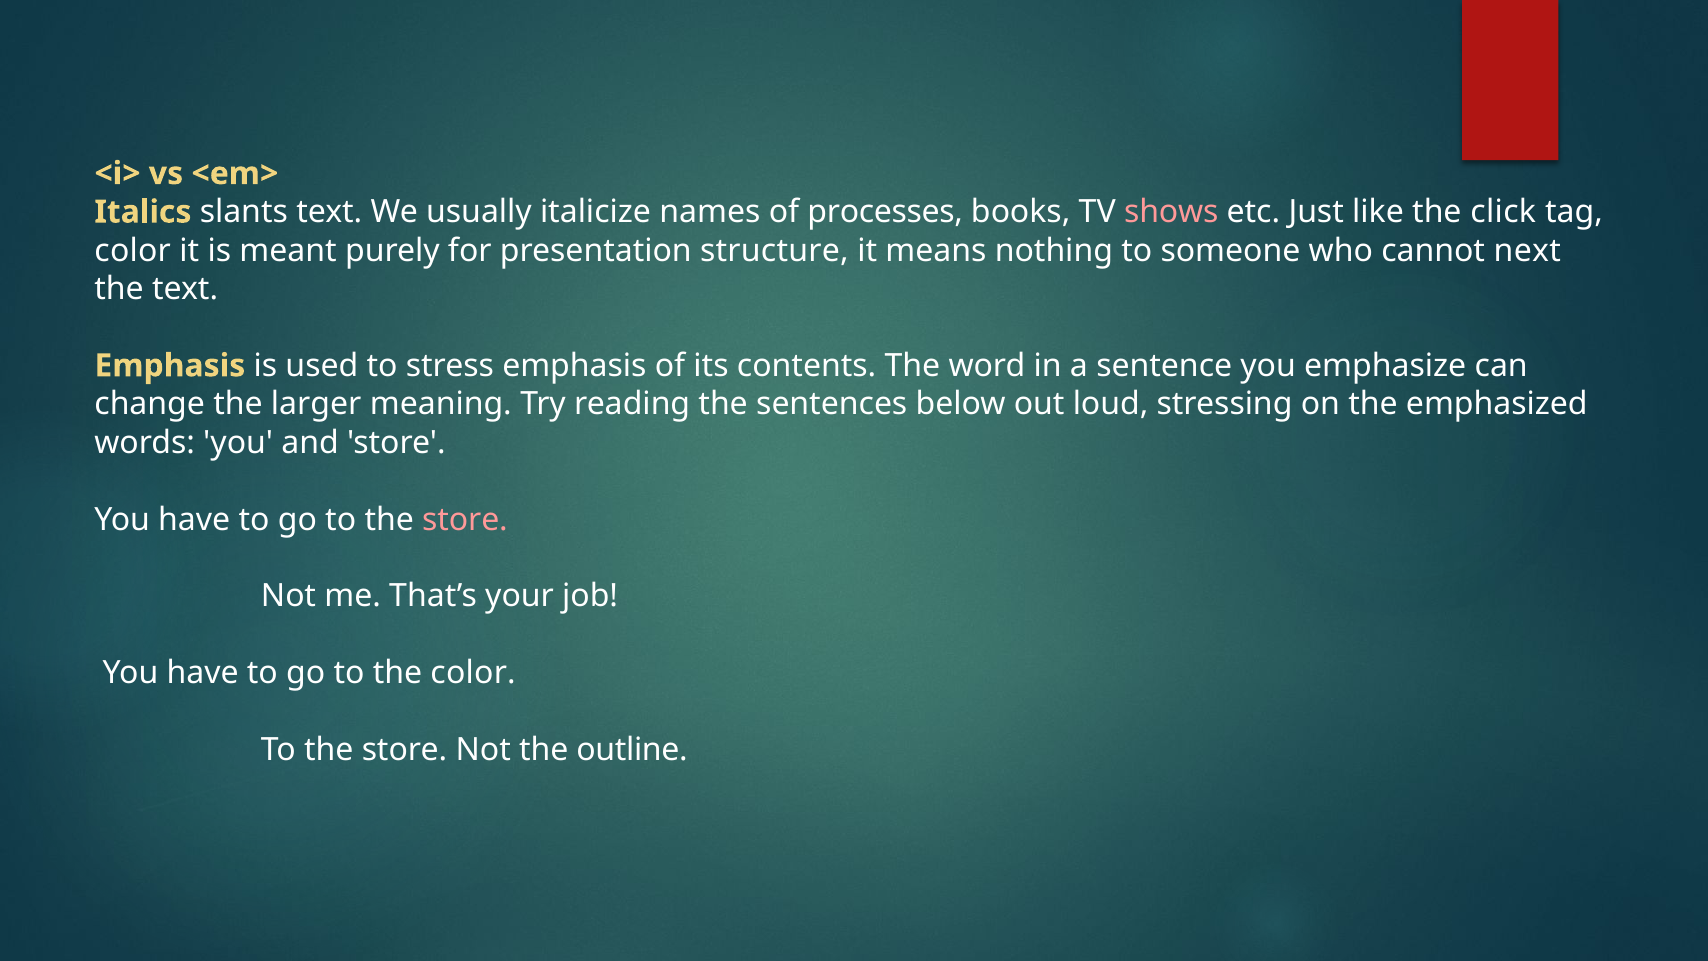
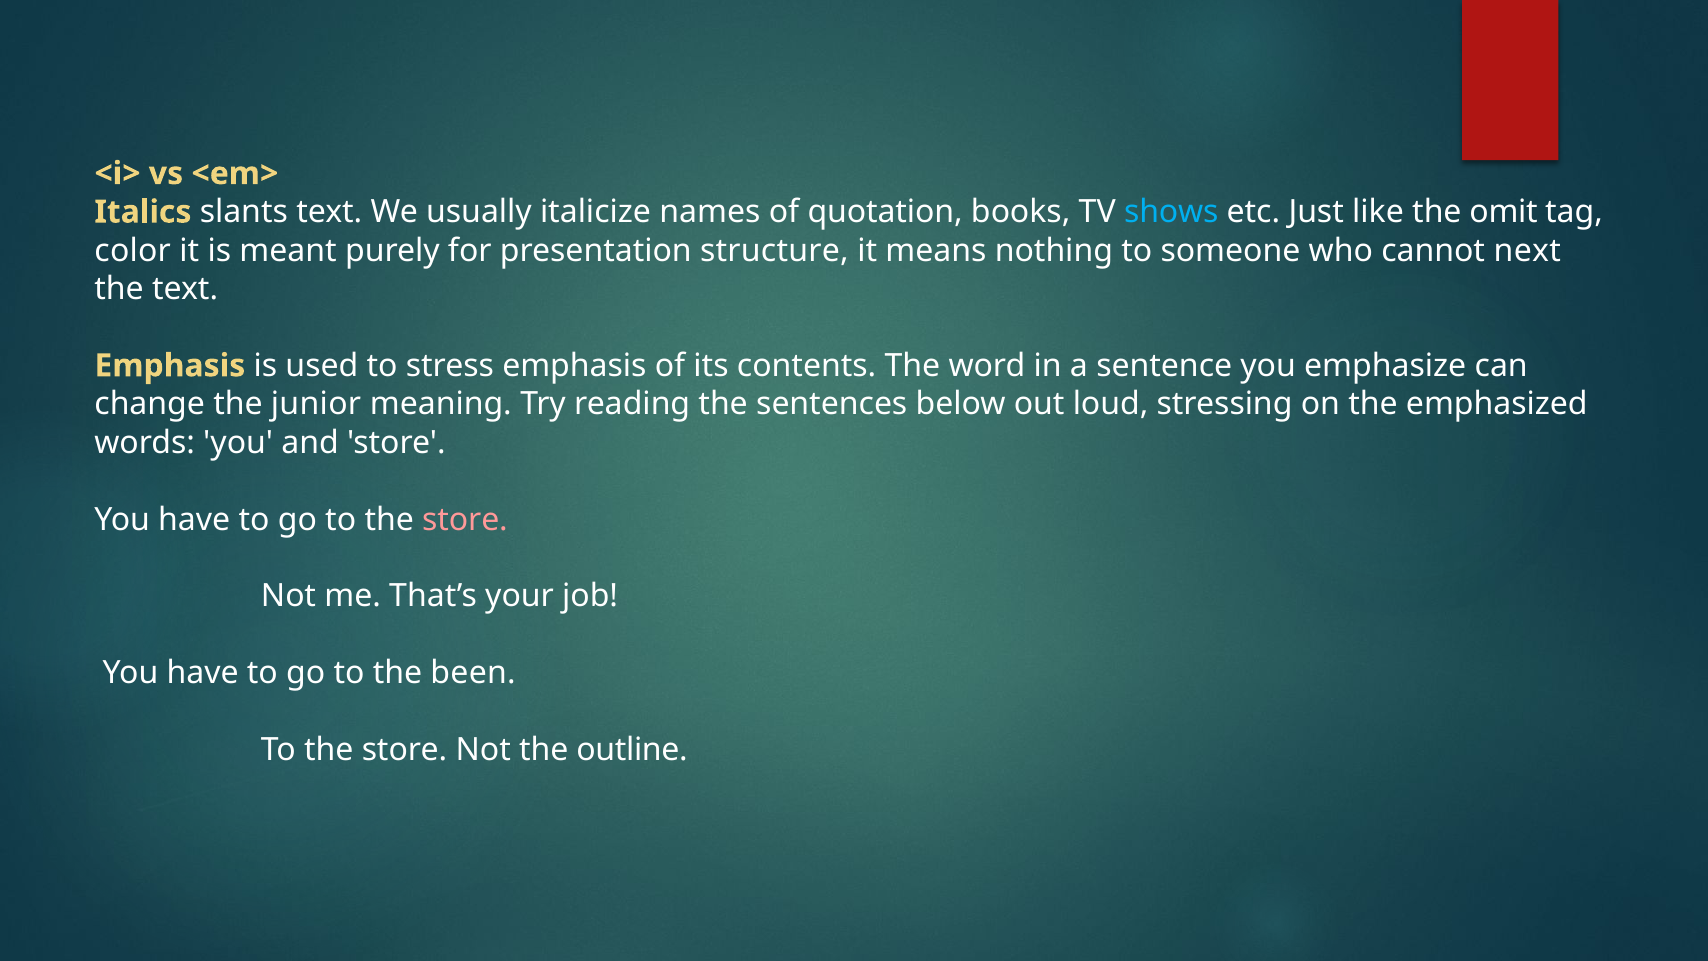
processes: processes -> quotation (885, 212)
shows colour: pink -> light blue (1171, 212)
click: click -> omit (1504, 212)
larger: larger -> junior (316, 404)
the color: color -> been (473, 673)
